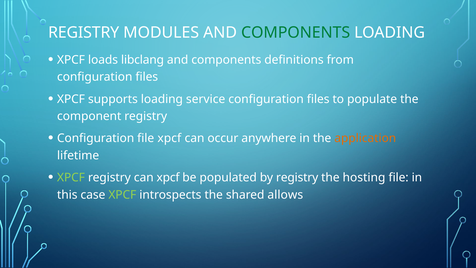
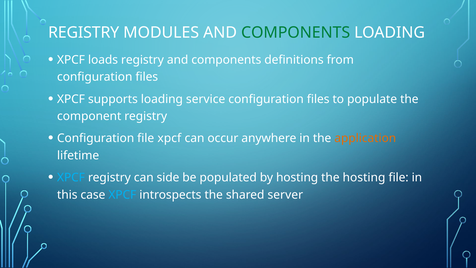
loads libclang: libclang -> registry (142, 60)
XPCF colour: light green -> light blue (71, 177)
can xpcf: xpcf -> side (168, 177)
by registry: registry -> hosting (297, 177)
XPCF colour: light green -> light blue (122, 195)
allows: allows -> server (285, 195)
